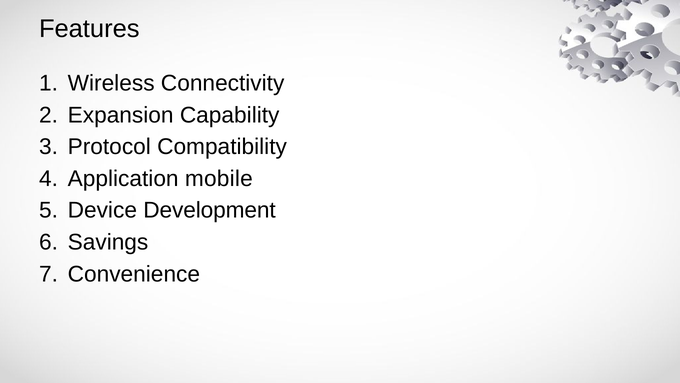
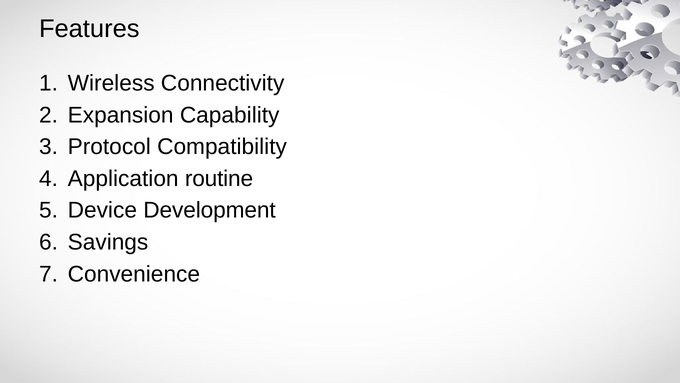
mobile: mobile -> routine (219, 178)
